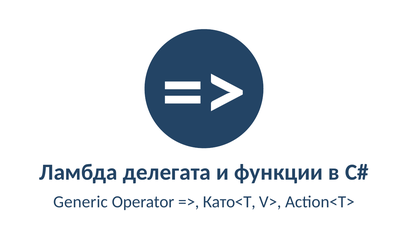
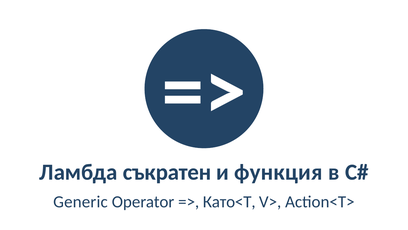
делегата: делегата -> съкратен (167, 172)
функции: функции -> функция (278, 172)
